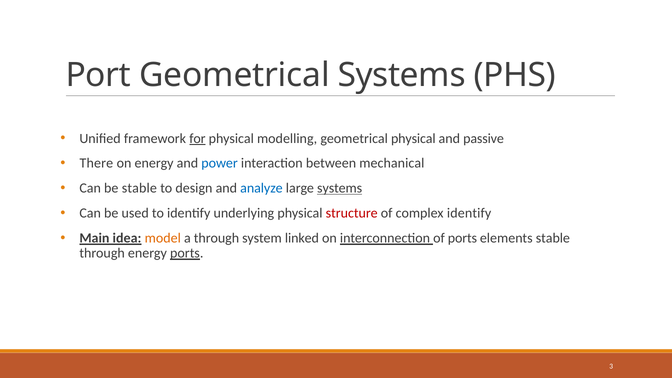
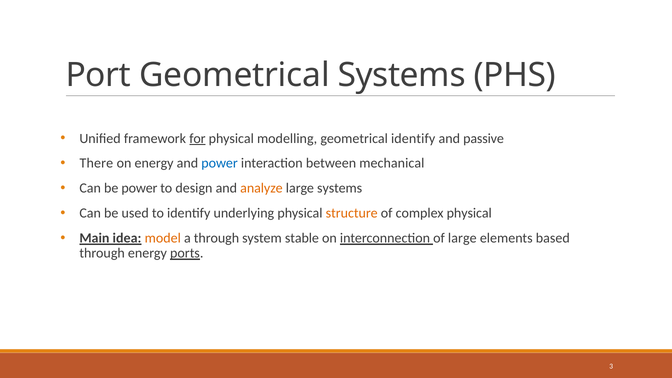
geometrical physical: physical -> identify (413, 138)
be stable: stable -> power (139, 188)
analyze colour: blue -> orange (261, 188)
systems underline: present -> none (340, 188)
structure colour: red -> orange (352, 213)
complex identify: identify -> physical (469, 213)
linked: linked -> stable (302, 238)
of ports: ports -> large (462, 238)
elements stable: stable -> based (553, 238)
